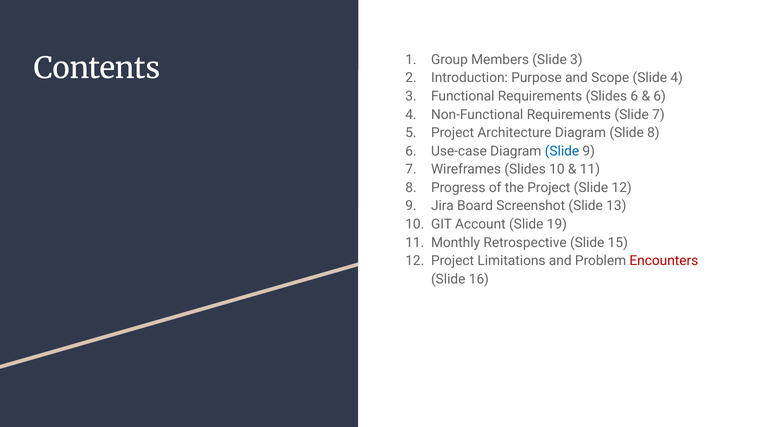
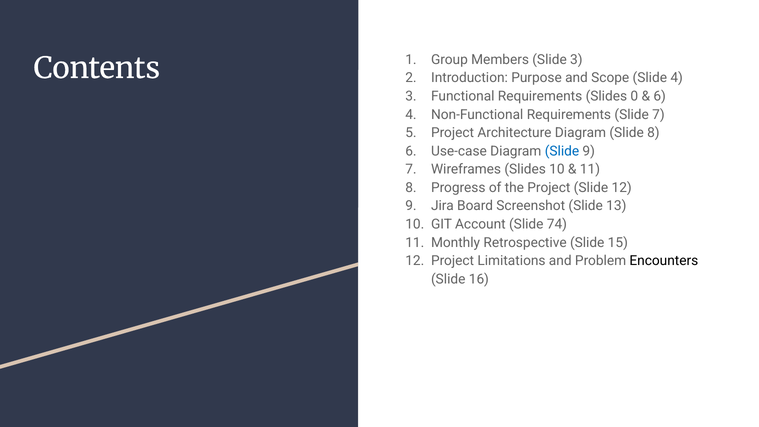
Slides 6: 6 -> 0 (634, 96)
19: 19 -> 74 (557, 224)
Encounters colour: red -> black (664, 261)
